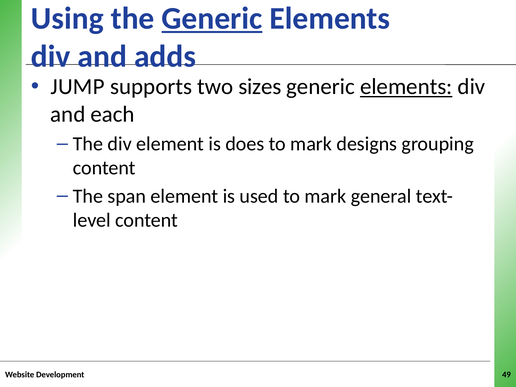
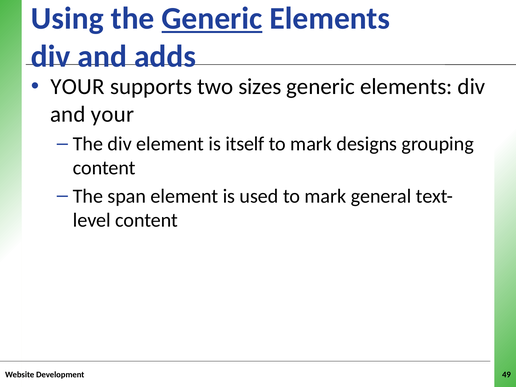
JUMP: JUMP -> YOUR (78, 87)
elements underline: present -> none (406, 87)
and each: each -> your (112, 114)
does: does -> itself (245, 144)
